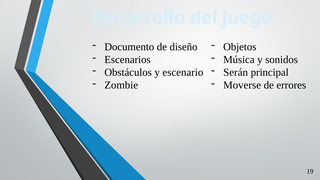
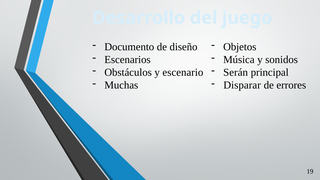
Zombie: Zombie -> Muchas (121, 85)
Moverse: Moverse -> Disparar (242, 85)
